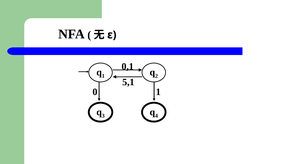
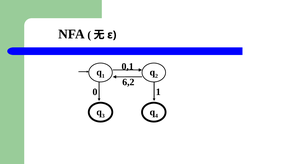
5,1: 5,1 -> 6,2 (128, 82)
